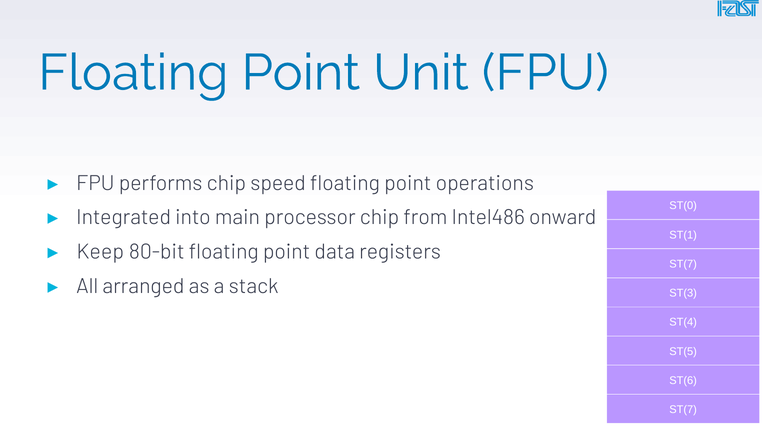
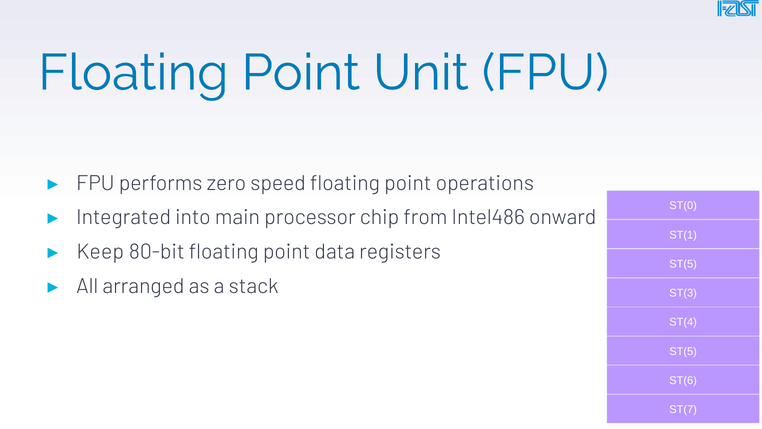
performs chip: chip -> zero (226, 183)
ST(7: ST(7 -> ST(5 (683, 264)
